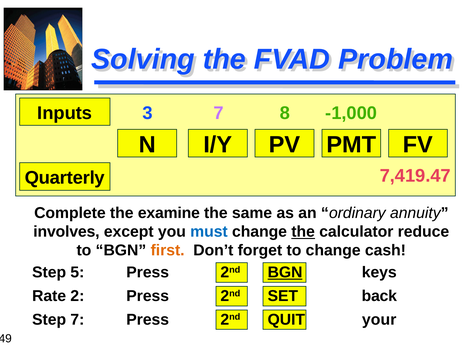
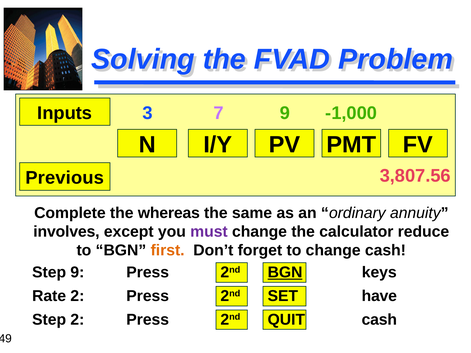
7 8: 8 -> 9 (285, 113)
7,419.47: 7,419.47 -> 3,807.56 (415, 176)
Quarterly: Quarterly -> Previous (65, 178)
examine: examine -> whereas (169, 213)
must colour: blue -> purple (209, 232)
the underline: present -> none (303, 232)
Step 5: 5 -> 9 (77, 273)
back: back -> have (379, 296)
Step 7: 7 -> 2 (77, 320)
QUIT your: your -> cash (379, 320)
